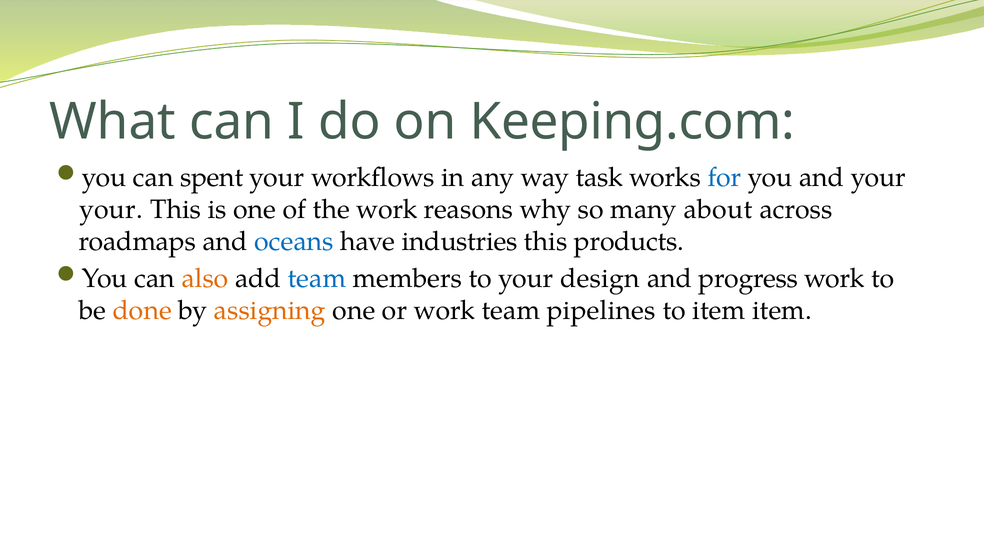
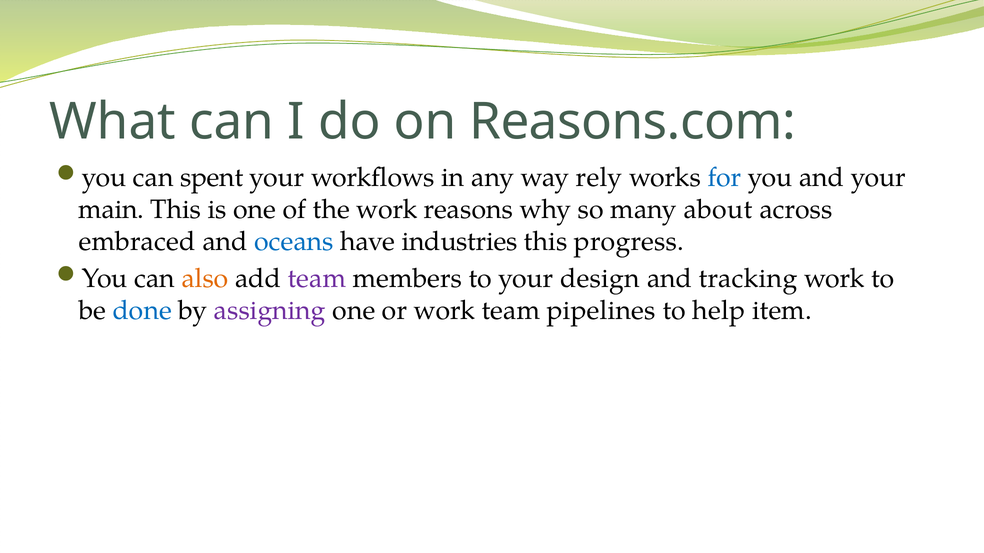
Keeping.com: Keeping.com -> Reasons.com (632, 122)
task: task -> rely (599, 178)
your: your -> main (111, 210)
roadmaps: roadmaps -> embraced (137, 242)
products: products -> progress (629, 242)
team colour: blue -> purple (317, 279)
progress: progress -> tracking (748, 279)
done colour: orange -> blue (142, 311)
assigning colour: orange -> purple (270, 311)
to item: item -> help (719, 311)
